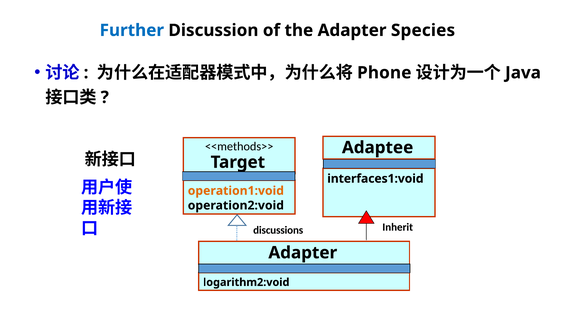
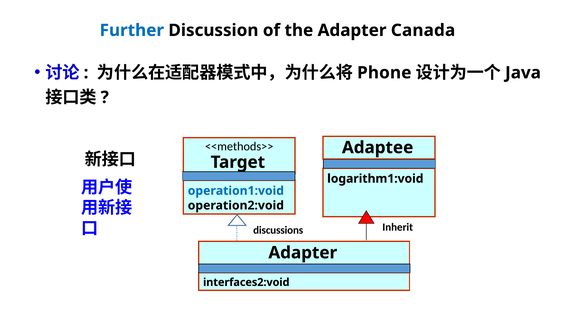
Species: Species -> Canada (423, 30)
interfaces1:void: interfaces1:void -> logarithm1:void (375, 178)
operation1:void colour: orange -> blue (236, 191)
logarithm2:void: logarithm2:void -> interfaces2:void (246, 282)
